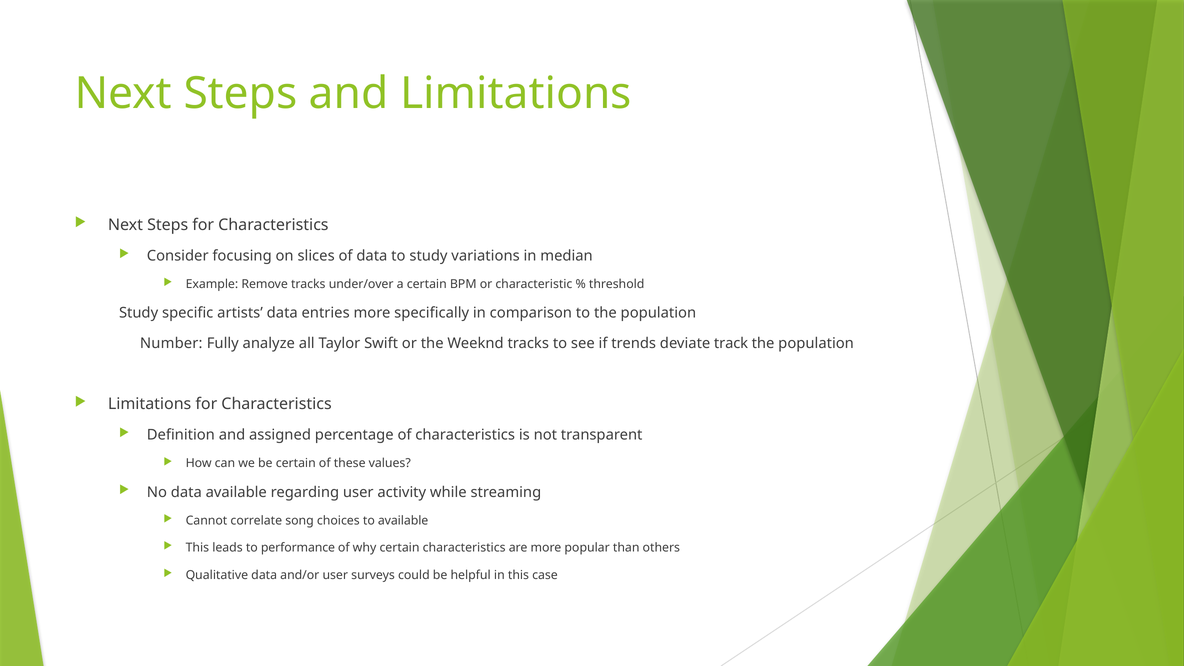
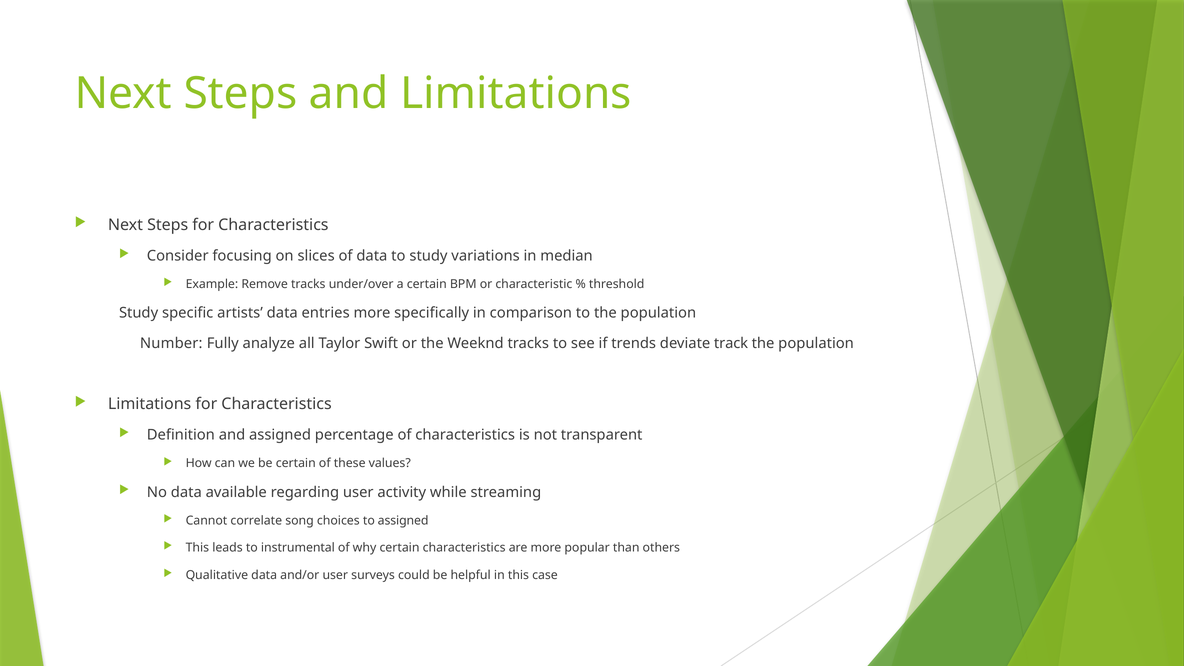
to available: available -> assigned (403, 521)
performance: performance -> instrumental (298, 548)
